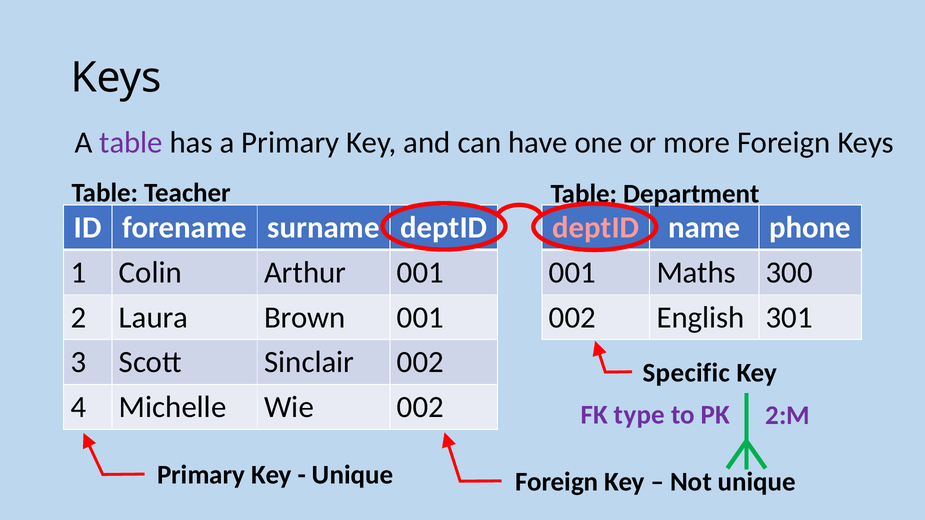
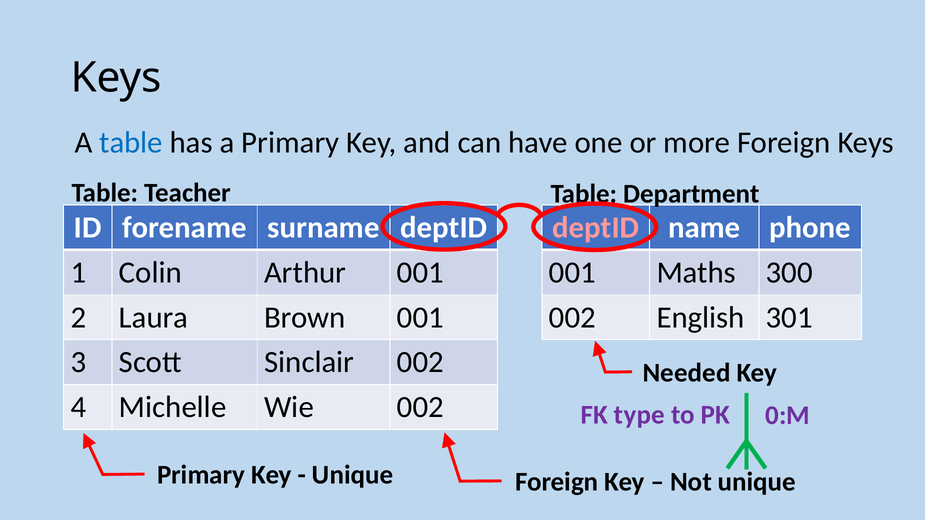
table colour: purple -> blue (131, 142)
Specific: Specific -> Needed (687, 373)
2:M: 2:M -> 0:M (788, 416)
